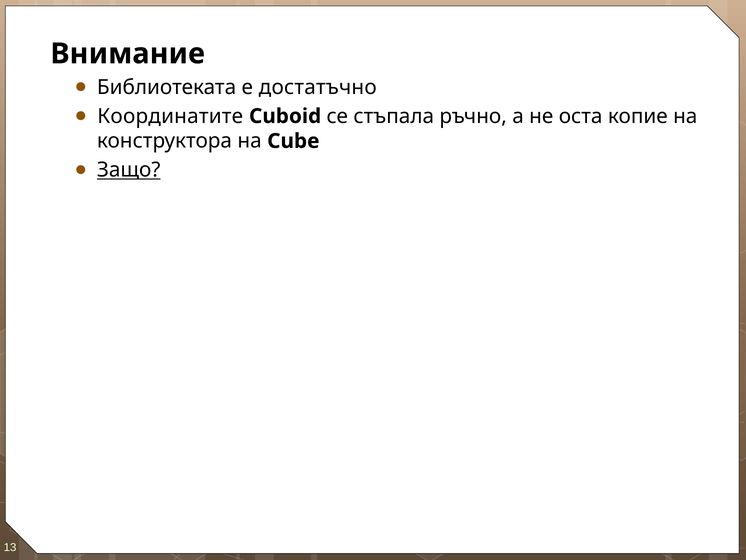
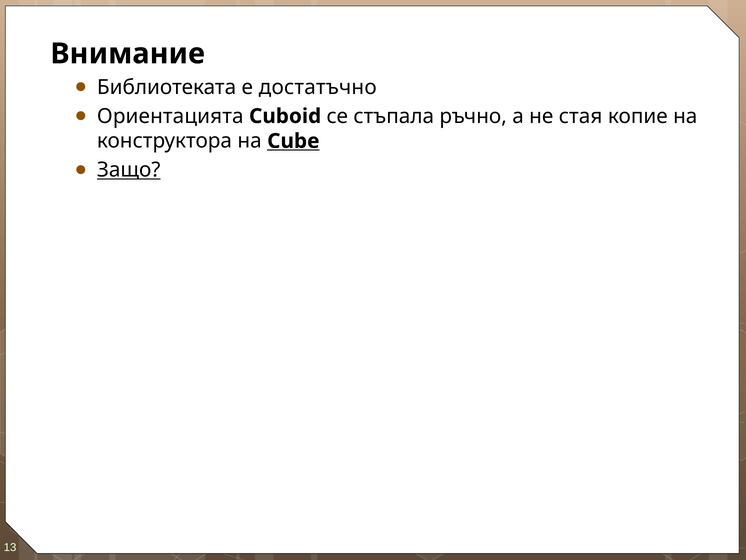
Координатите: Координатите -> Ориентацията (170, 116)
оста: оста -> стая (581, 116)
Cube underline: none -> present (293, 141)
